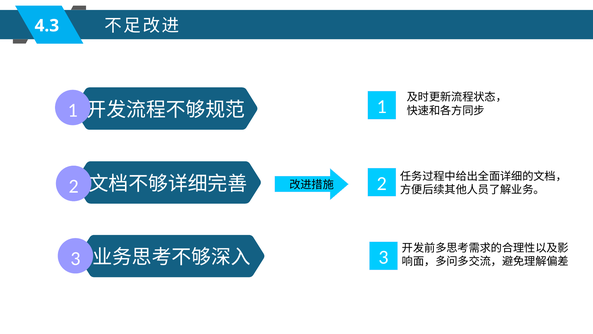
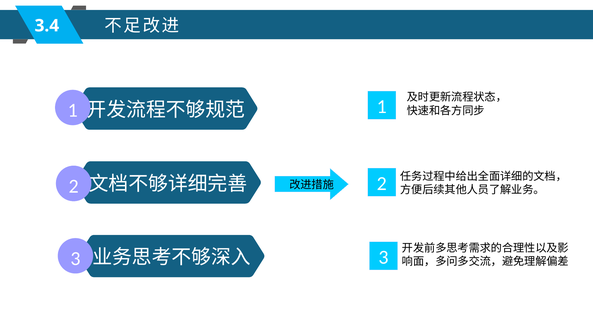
4.3: 4.3 -> 3.4 (47, 26)
